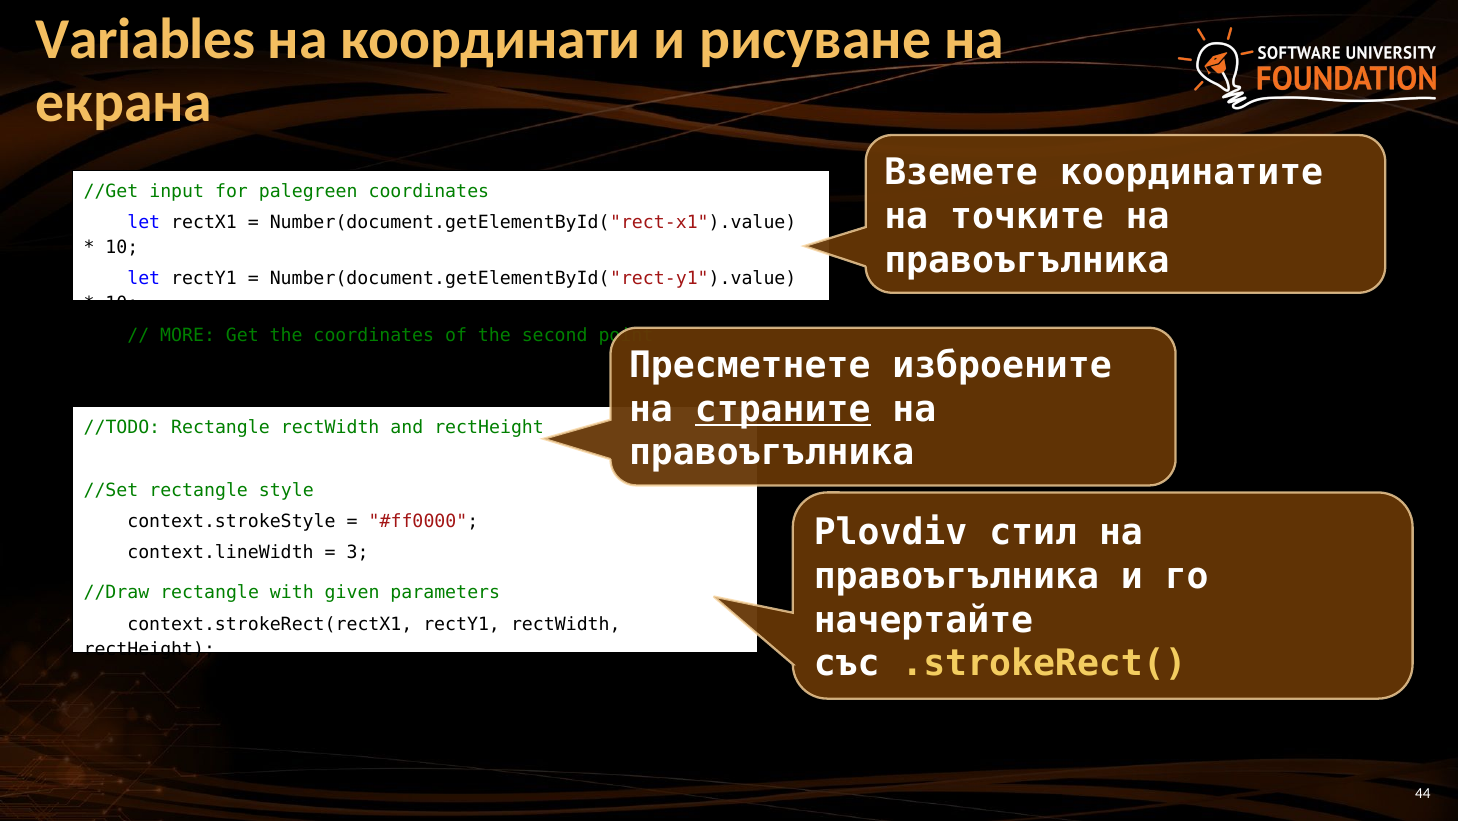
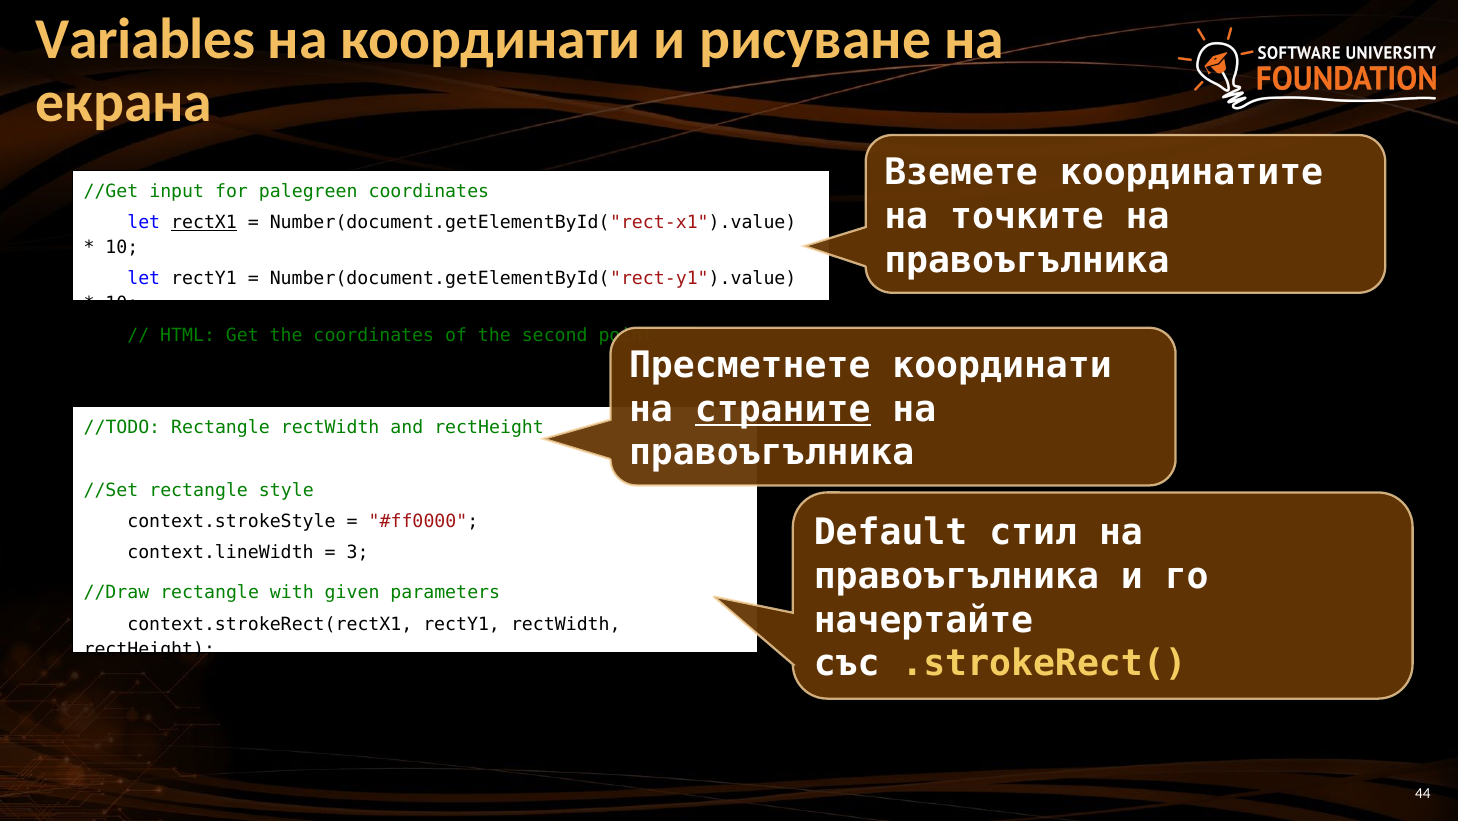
rectX1 underline: none -> present (204, 222)
MORE: MORE -> HTML (188, 335)
Пресметнете изброените: изброените -> координати (1002, 365)
Plovdiv: Plovdiv -> Default (891, 532)
